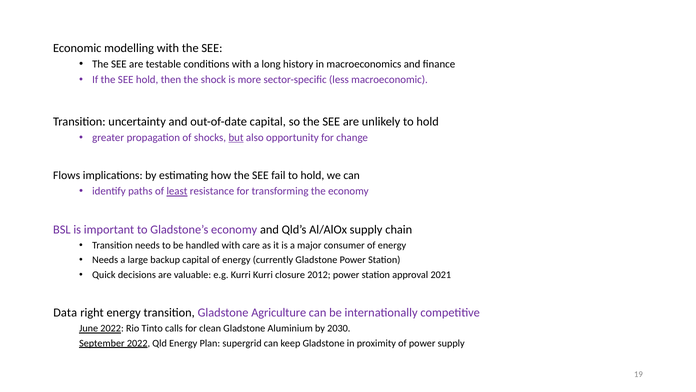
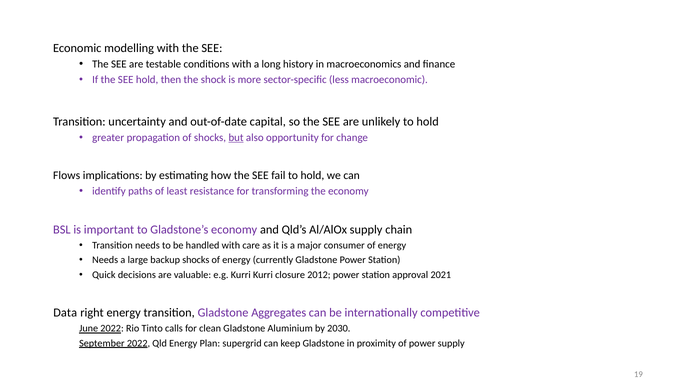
least underline: present -> none (177, 191)
backup capital: capital -> shocks (196, 260)
Agriculture: Agriculture -> Aggregates (279, 312)
